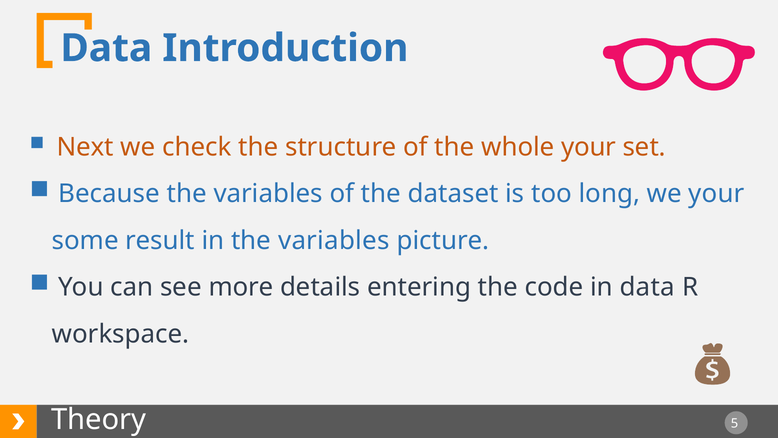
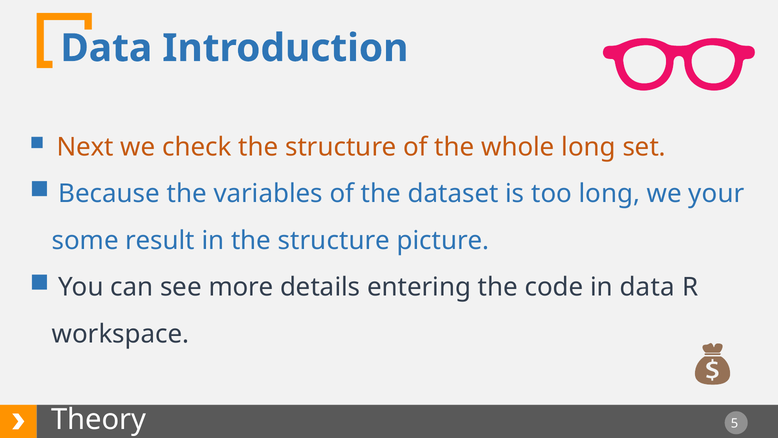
whole your: your -> long (589, 147)
in the variables: variables -> structure (334, 240)
